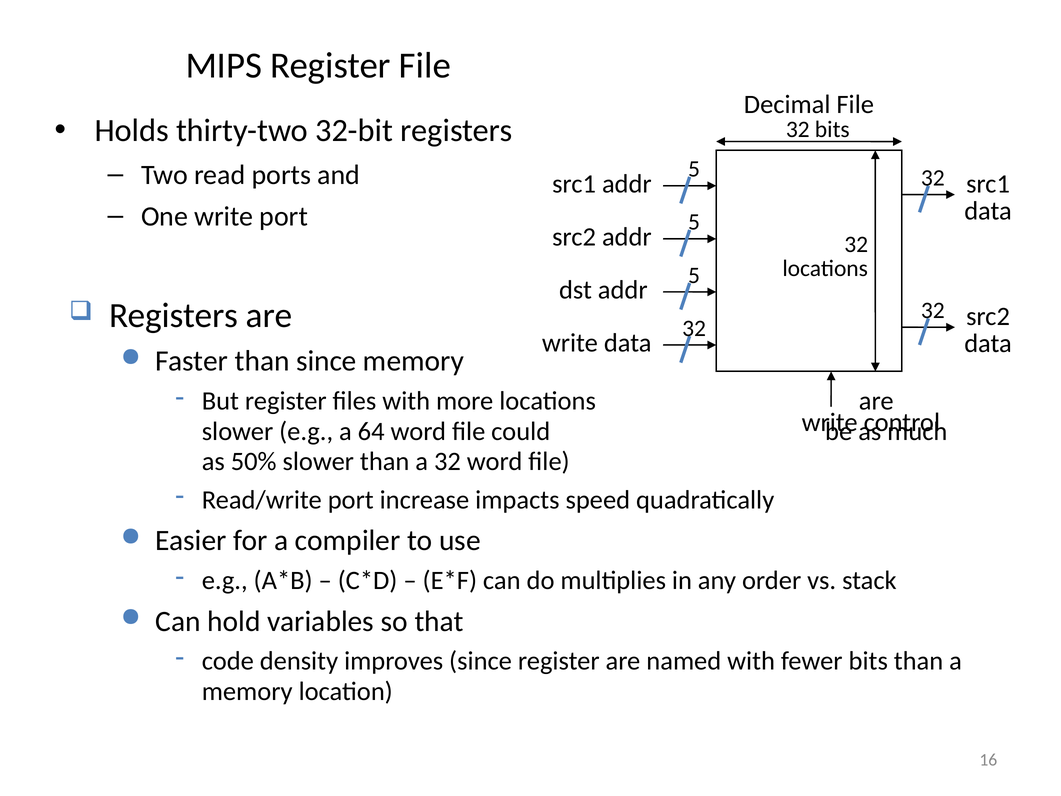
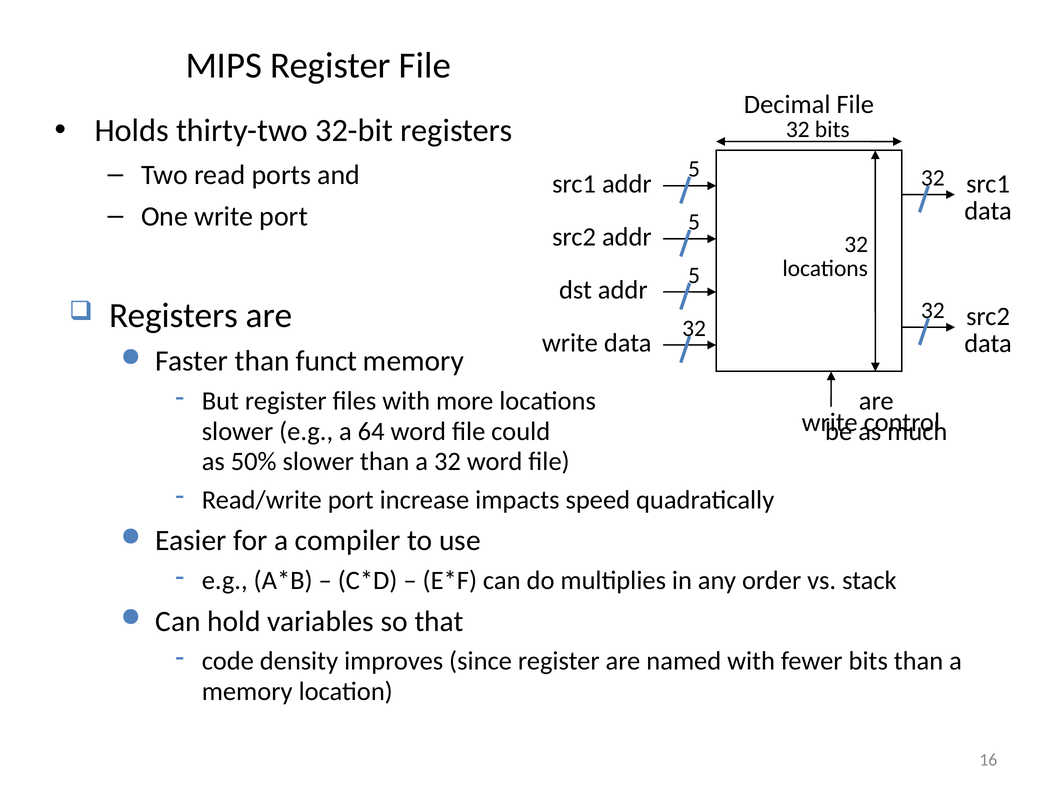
than since: since -> funct (326, 361)
